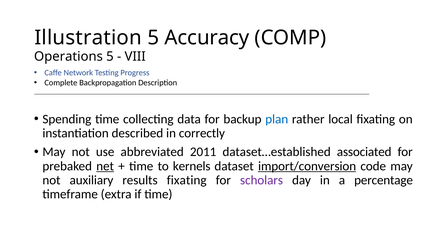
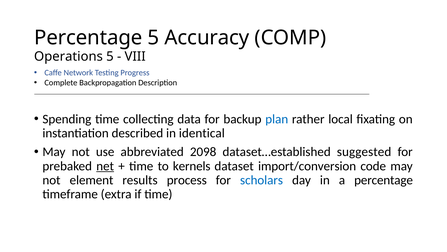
Illustration: Illustration -> Percentage (88, 38)
correctly: correctly -> identical (202, 133)
2011: 2011 -> 2098 (203, 152)
associated: associated -> suggested (364, 152)
import/conversion underline: present -> none (307, 166)
auxiliary: auxiliary -> element (92, 180)
results fixating: fixating -> process (187, 180)
scholars colour: purple -> blue (262, 180)
